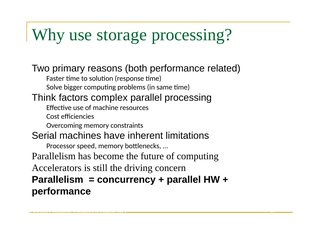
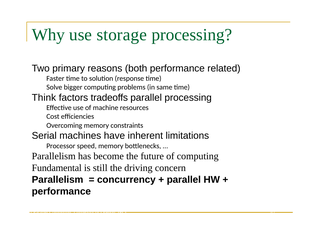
complex: complex -> tradeoffs (109, 98)
Accelerators: Accelerators -> Fundamental (57, 168)
